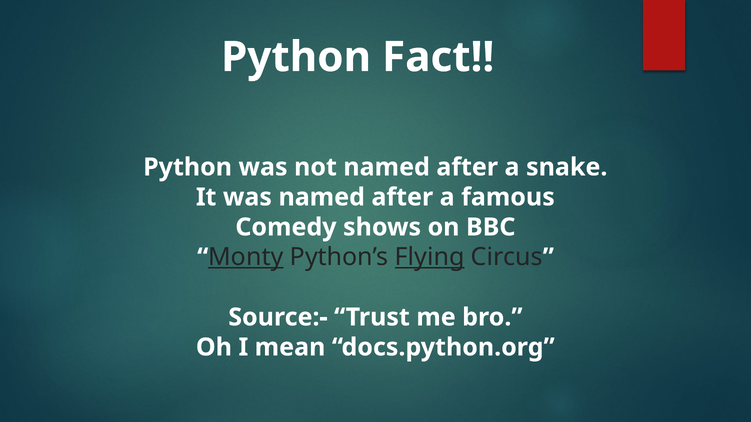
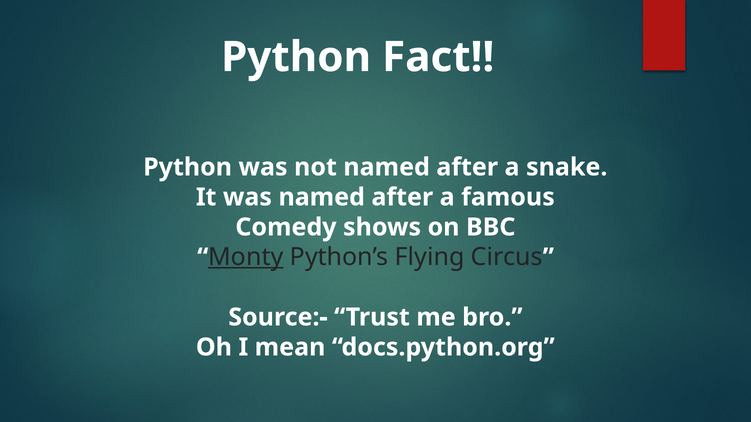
Flying underline: present -> none (430, 257)
